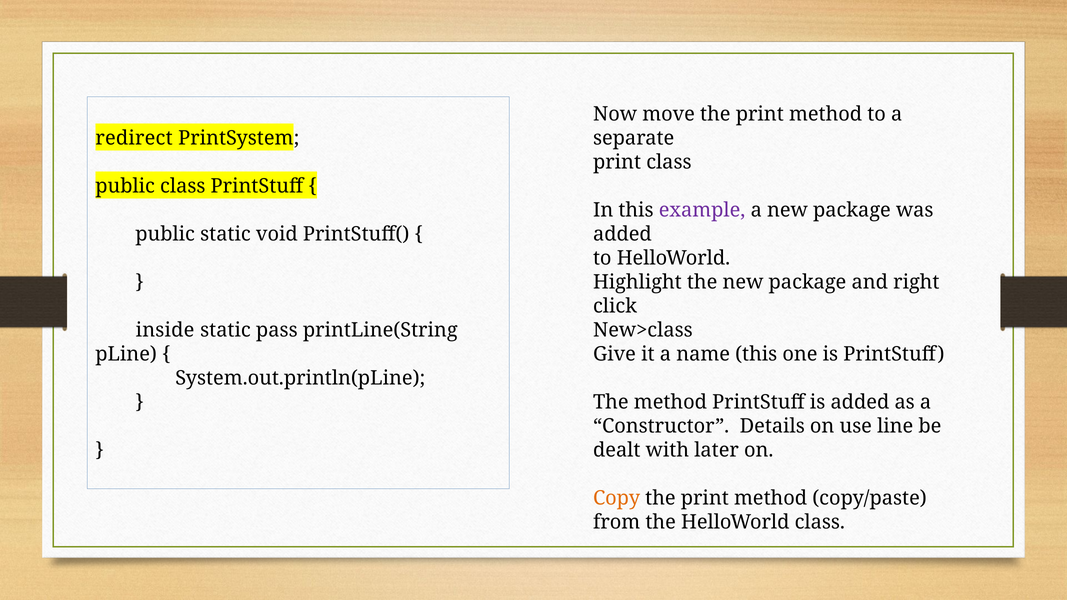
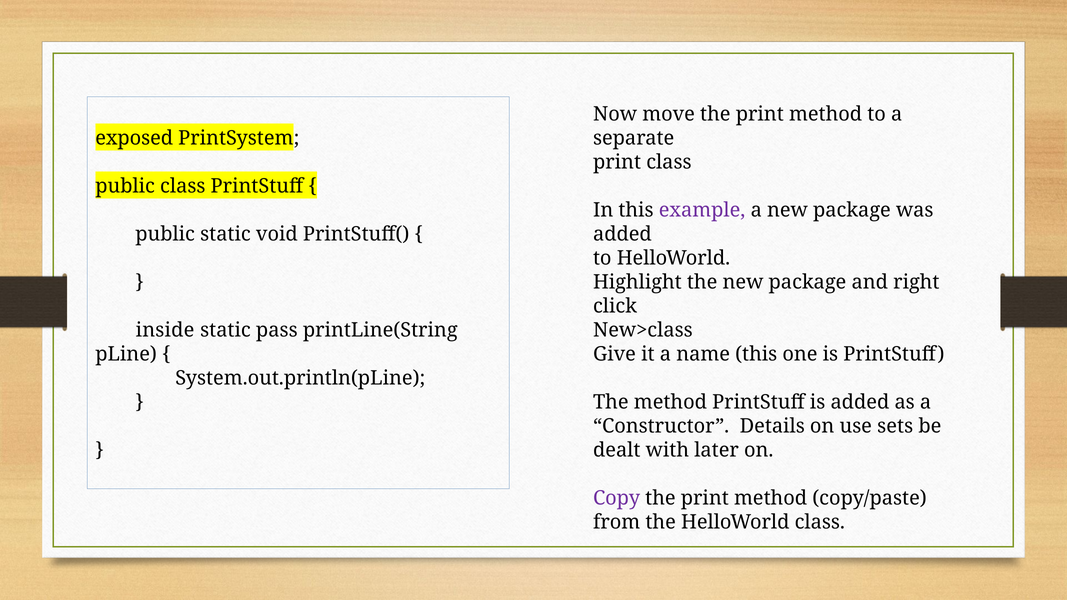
redirect: redirect -> exposed (134, 138)
line: line -> sets (895, 426)
Copy colour: orange -> purple (617, 498)
